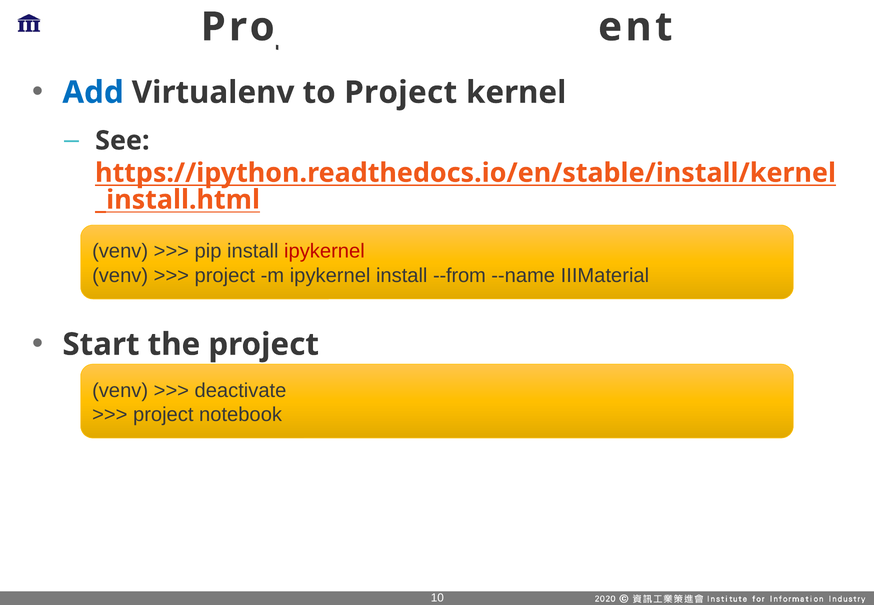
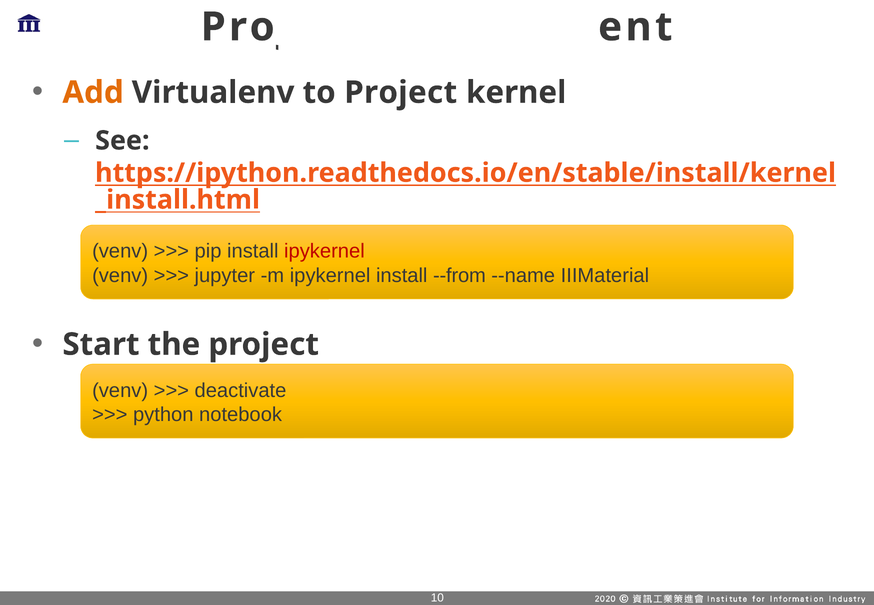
Add colour: blue -> orange (93, 93)
project: project -> jupyter (225, 276)
project: project -> python (163, 415)
